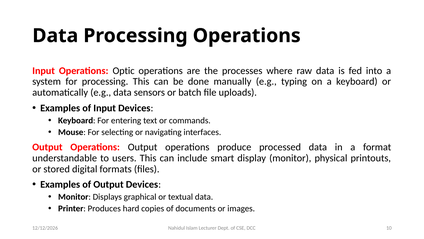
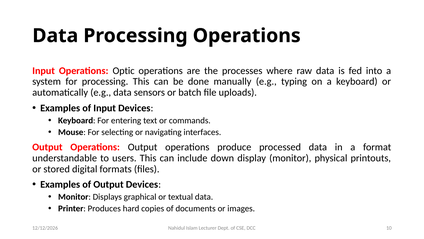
smart: smart -> down (222, 158)
